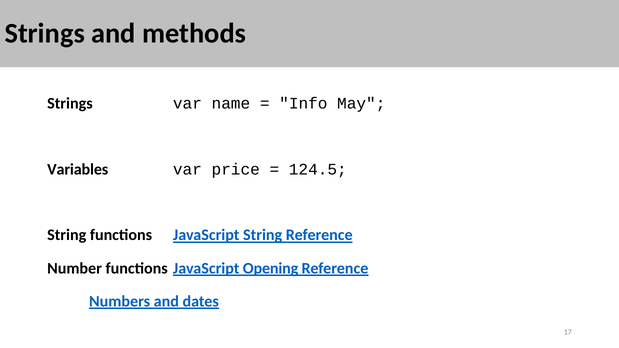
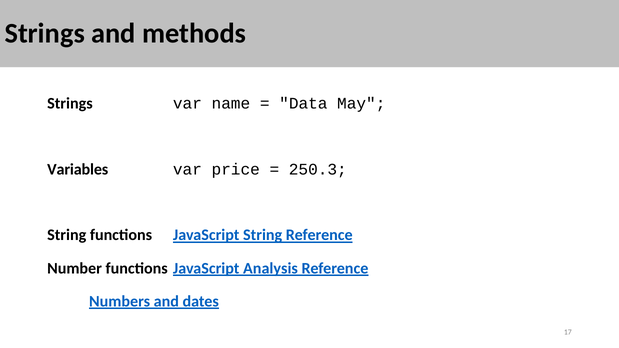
Info: Info -> Data (303, 104)
124.5: 124.5 -> 250.3 (318, 169)
Opening: Opening -> Analysis (270, 268)
